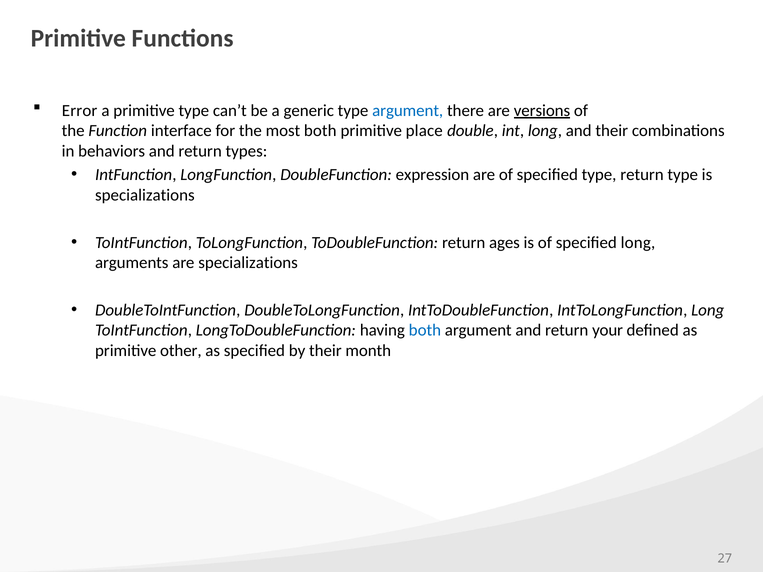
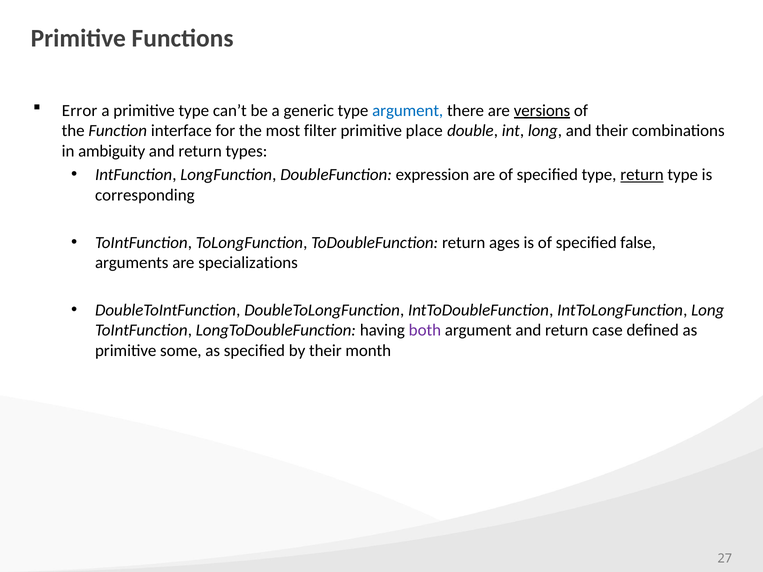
most both: both -> filter (320, 131)
behaviors: behaviors -> ambiguity (112, 151)
return underline: none -> present (642, 175)
specializations: specializations -> corresponding (145, 195)
specified long: long -> false (638, 243)
both colour: blue -> purple (425, 331)
your: your -> case (607, 331)
other: other -> some (181, 351)
